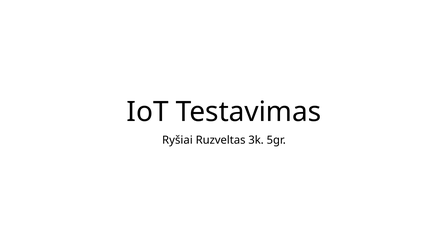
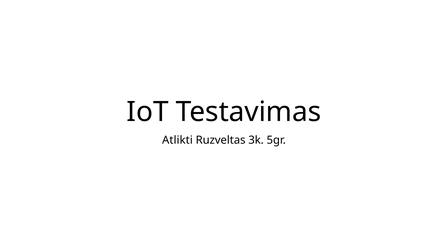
Ryšiai: Ryšiai -> Atlikti (177, 140)
